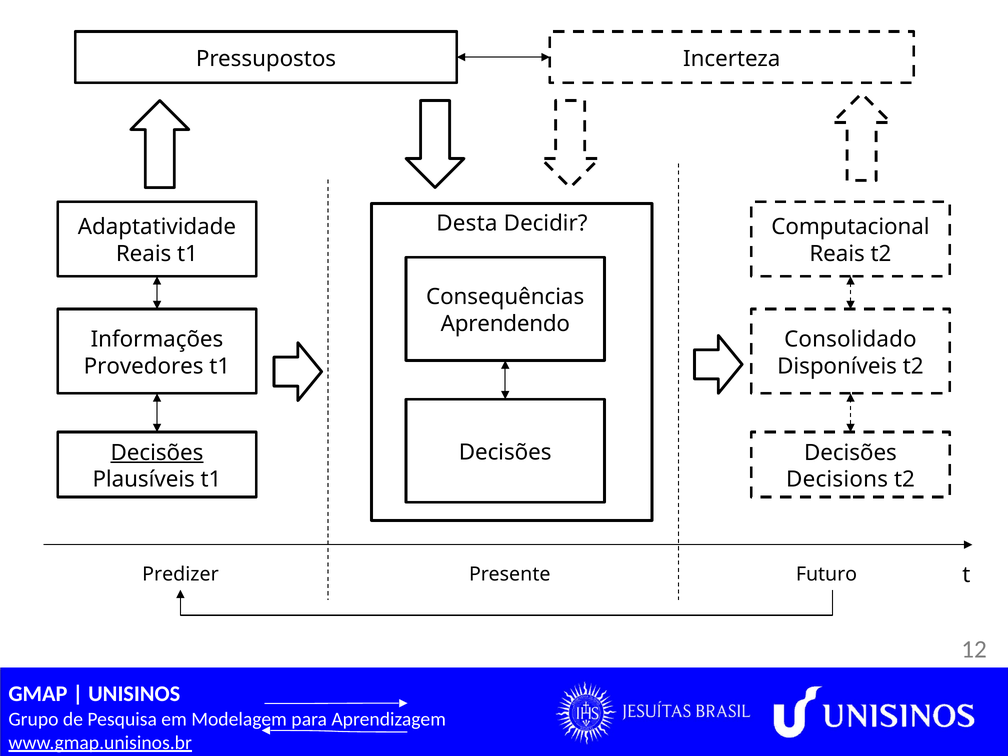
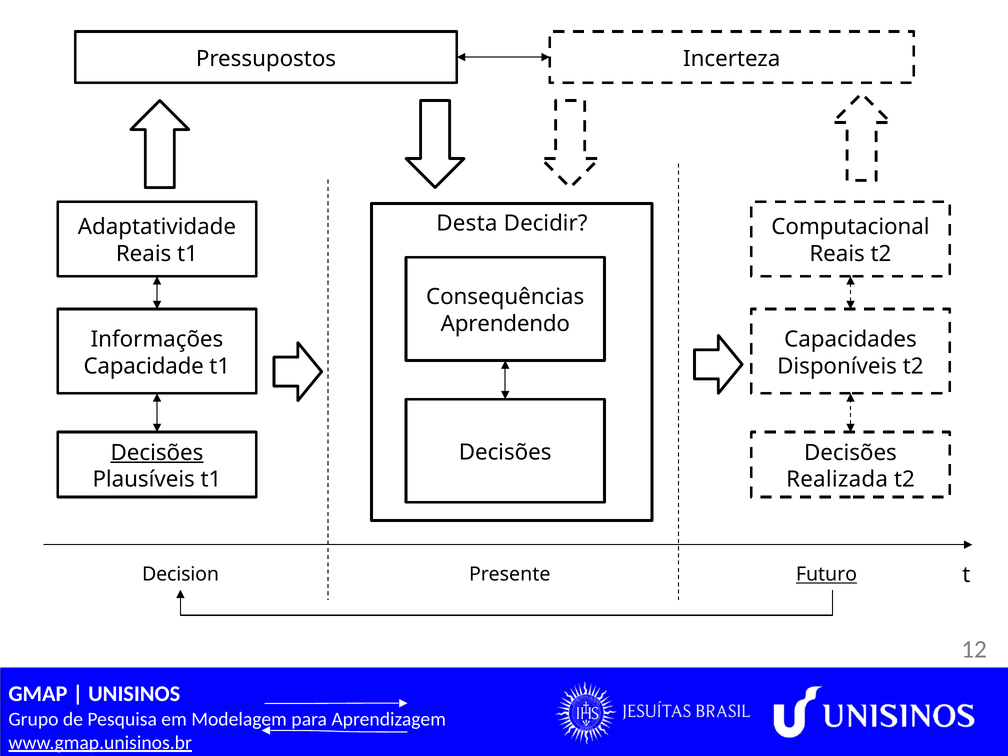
Consolidado: Consolidado -> Capacidades (850, 339)
Provedores: Provedores -> Capacidade (144, 366)
Decisions: Decisions -> Realizada (837, 480)
Predizer: Predizer -> Decision (181, 574)
Futuro underline: none -> present (826, 574)
